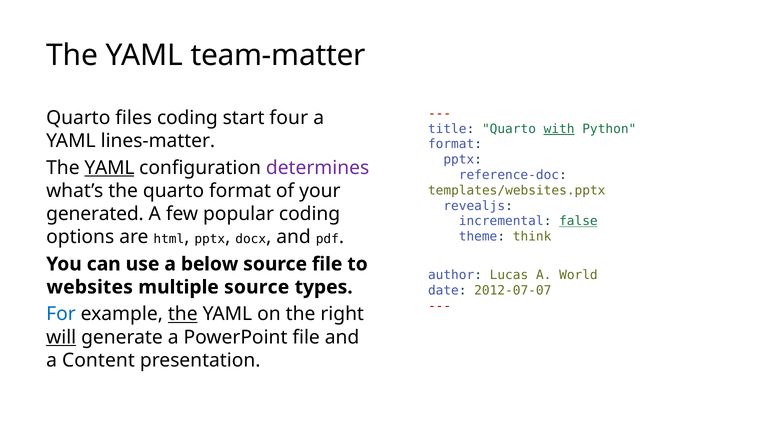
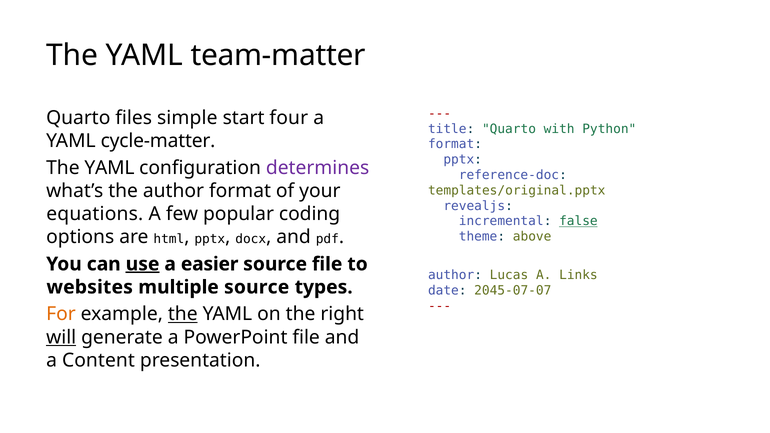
files coding: coding -> simple (187, 118)
with underline: present -> none (559, 129)
lines-matter: lines-matter -> cycle-matter (158, 141)
YAML underline: present -> none (109, 168)
templates/websites.pptx: templates/websites.pptx -> templates/original.pptx (517, 191)
the quarto: quarto -> author (173, 191)
generated: generated -> equations (95, 214)
think: think -> above (532, 237)
use underline: none -> present (143, 264)
below: below -> easier (210, 264)
World: World -> Links (578, 275)
2012-07-07: 2012-07-07 -> 2045-07-07 (513, 291)
For colour: blue -> orange (61, 314)
